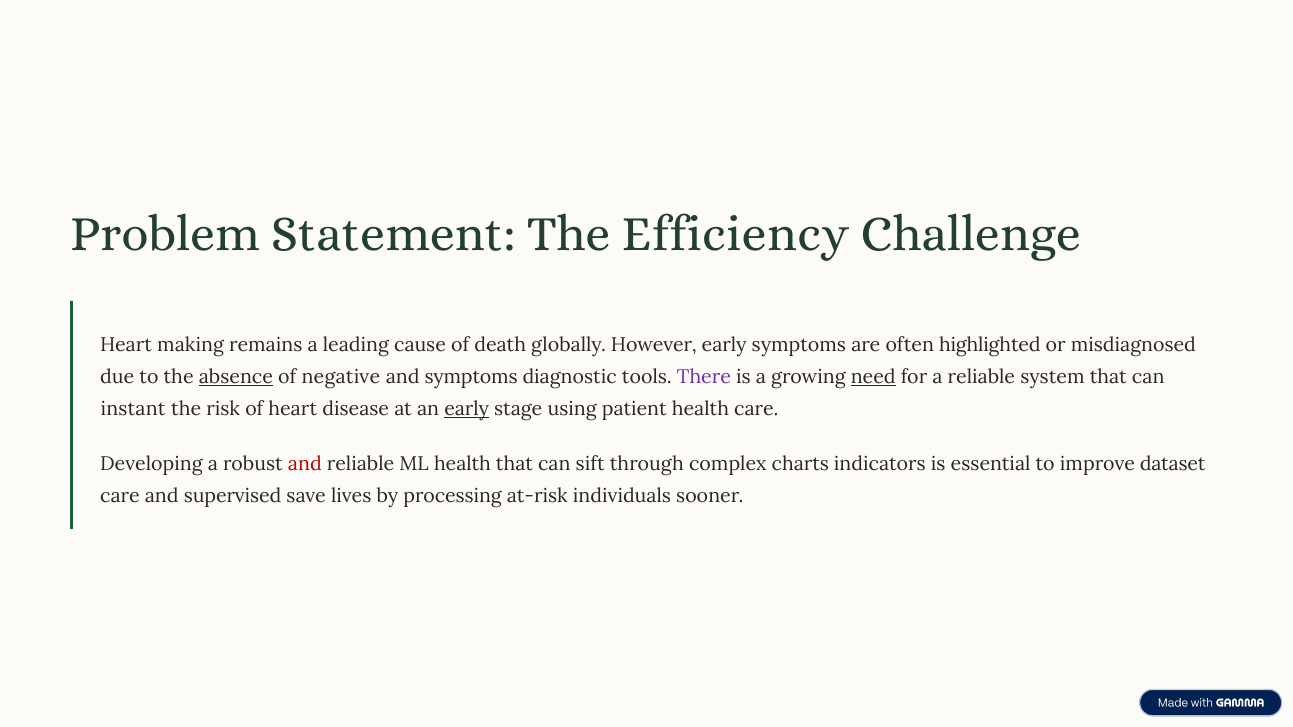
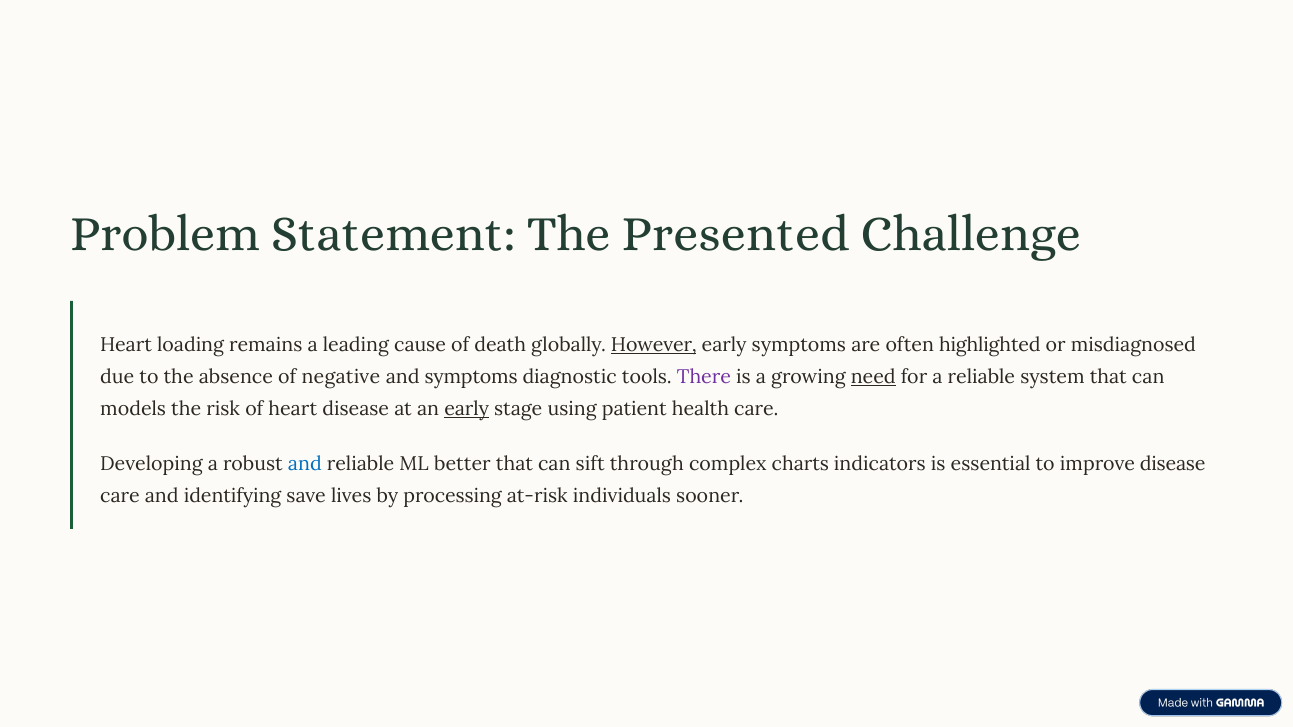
Efficiency: Efficiency -> Presented (736, 234)
making: making -> loading (191, 345)
However underline: none -> present (654, 345)
absence underline: present -> none (236, 377)
instant: instant -> models (133, 409)
and colour: red -> blue (305, 464)
ML health: health -> better (462, 464)
improve dataset: dataset -> disease (1173, 464)
supervised: supervised -> identifying (233, 496)
